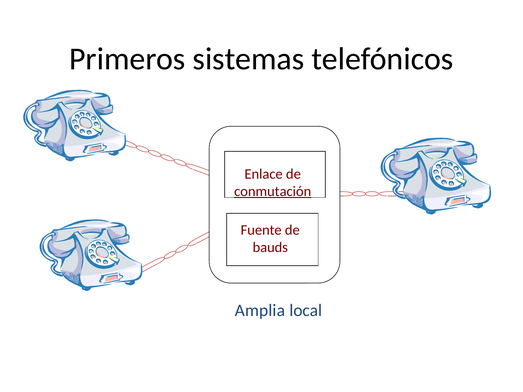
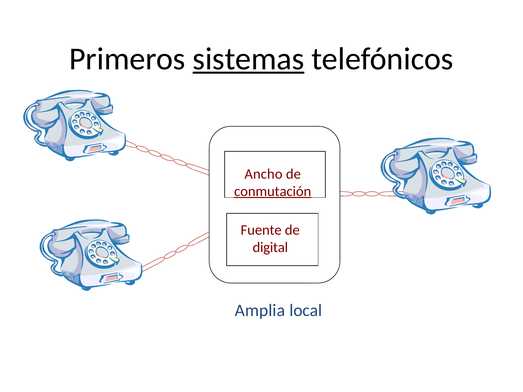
sistemas underline: none -> present (248, 59)
Enlace: Enlace -> Ancho (263, 174)
bauds: bauds -> digital (270, 248)
